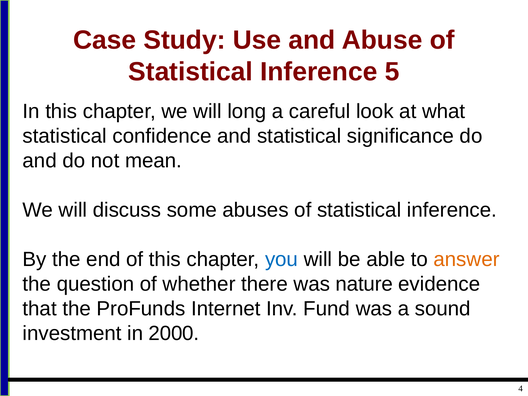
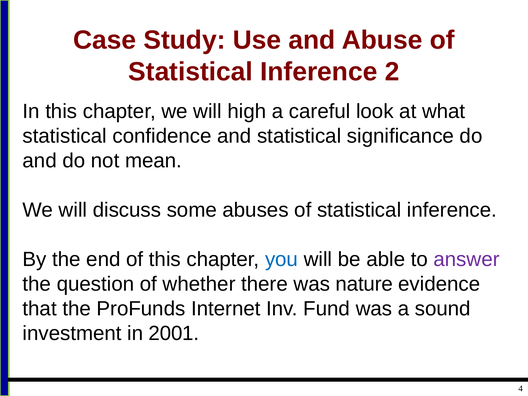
5: 5 -> 2 (392, 72)
long: long -> high (247, 111)
answer colour: orange -> purple (467, 259)
2000: 2000 -> 2001 (174, 333)
